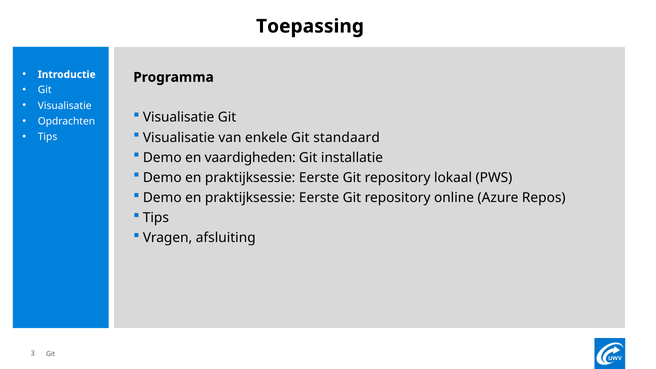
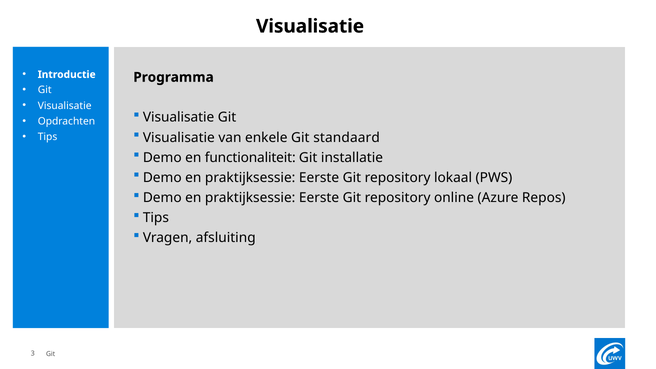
Toepassing: Toepassing -> Visualisatie (310, 26)
vaardigheden: vaardigheden -> functionaliteit (250, 158)
